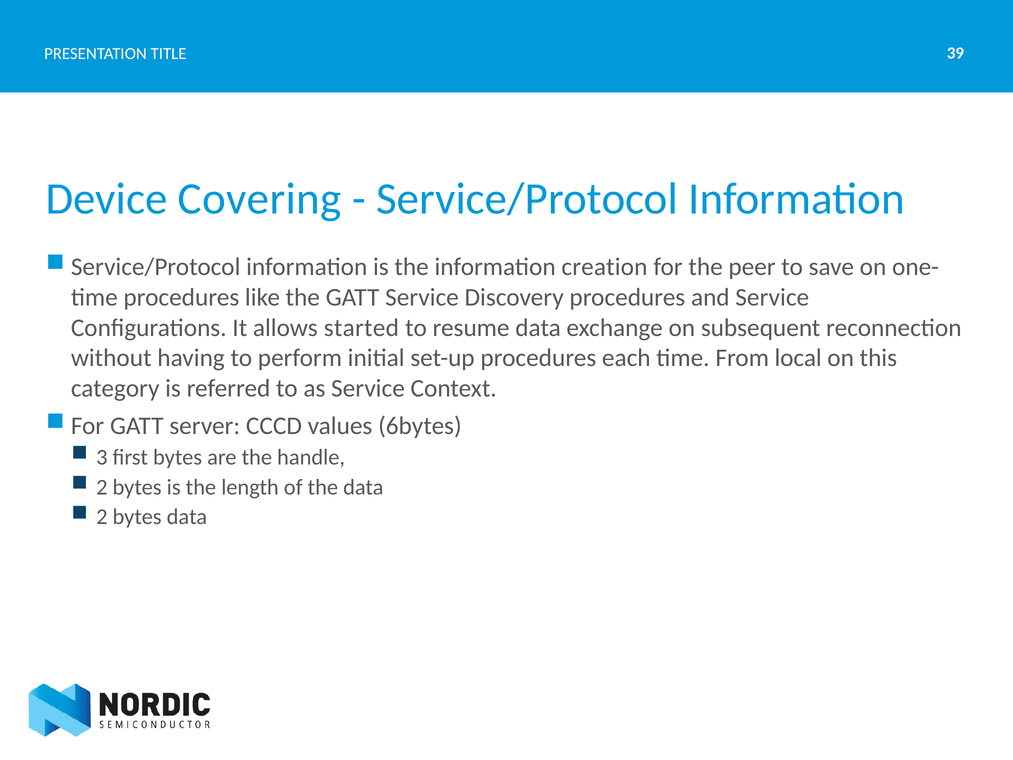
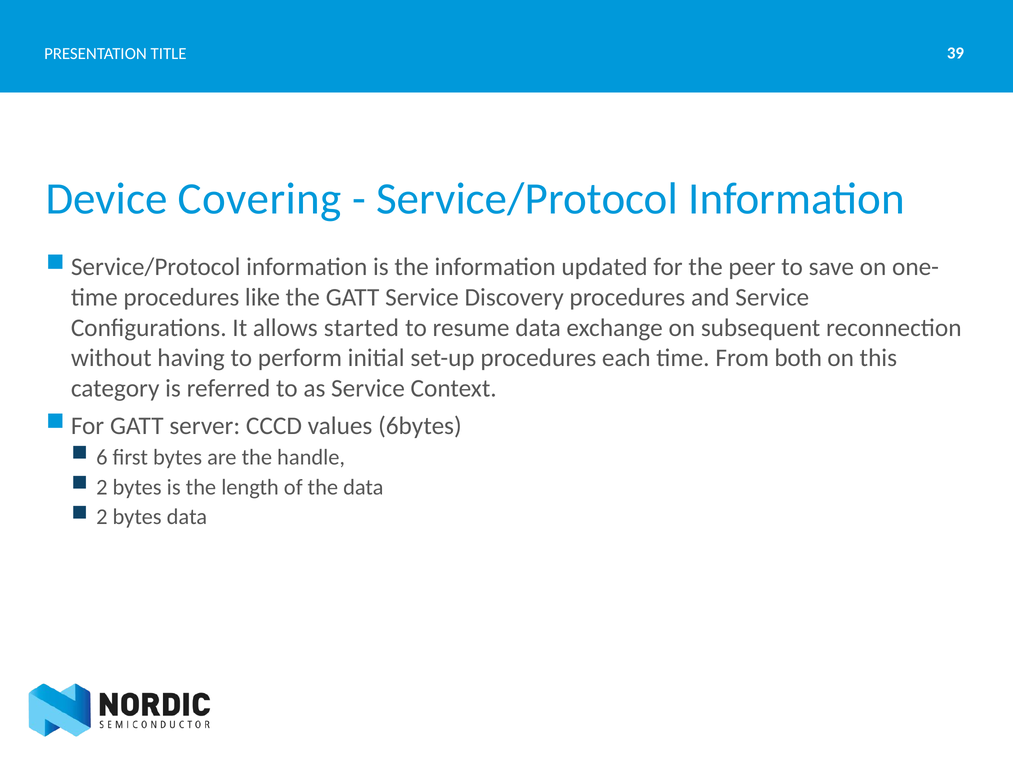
creation: creation -> updated (605, 267)
local: local -> both (798, 358)
3: 3 -> 6 (102, 457)
